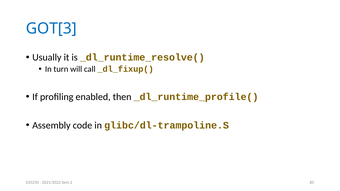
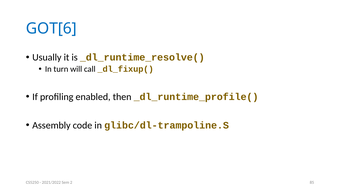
GOT[3: GOT[3 -> GOT[6 (51, 29)
